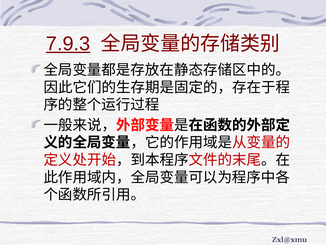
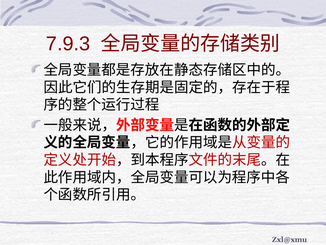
7.9.3 underline: present -> none (68, 44)
